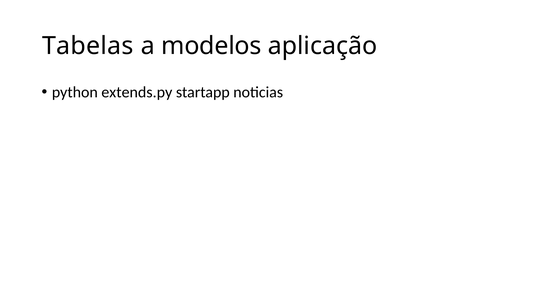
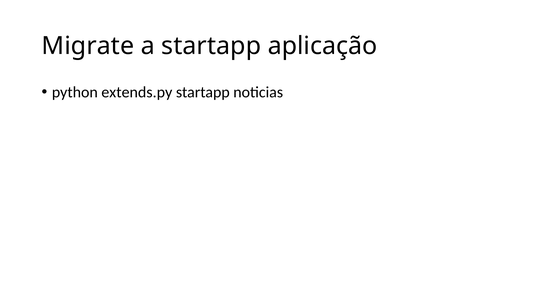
Tabelas: Tabelas -> Migrate (88, 46)
a modelos: modelos -> startapp (211, 46)
